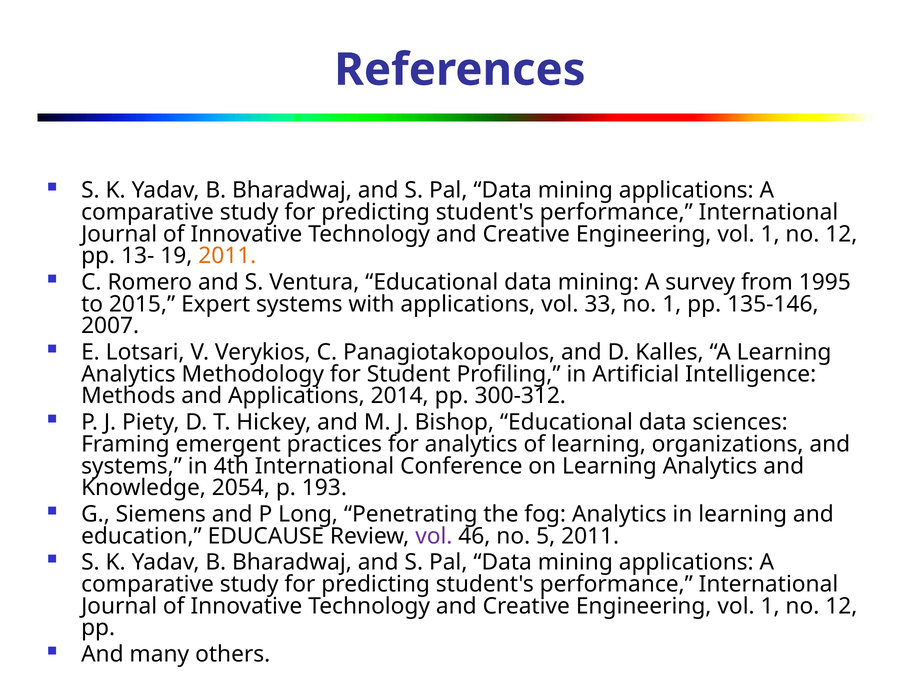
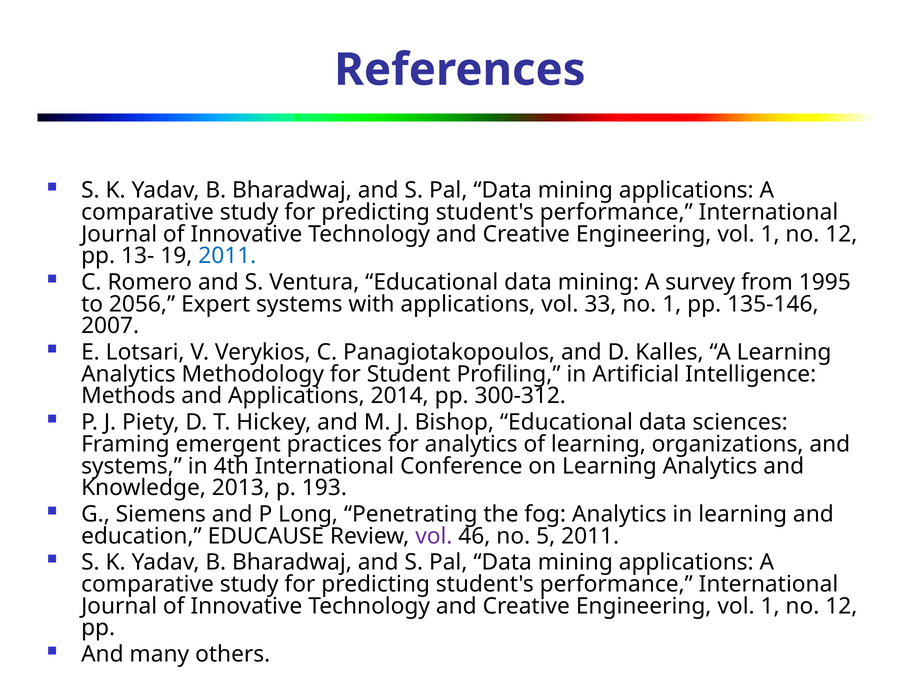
2011 colour: orange -> blue (227, 256)
2015: 2015 -> 2056 (142, 304)
2054: 2054 -> 2013 (241, 488)
